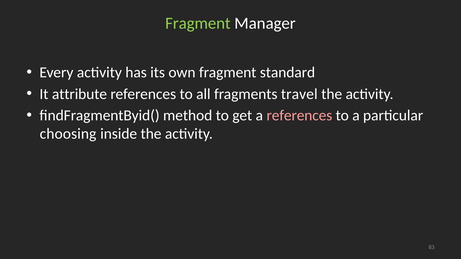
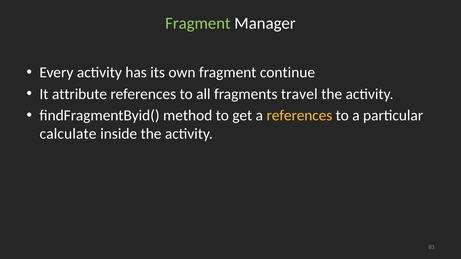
standard: standard -> continue (287, 73)
references colour: pink -> yellow (299, 116)
choosing: choosing -> calculate (68, 134)
